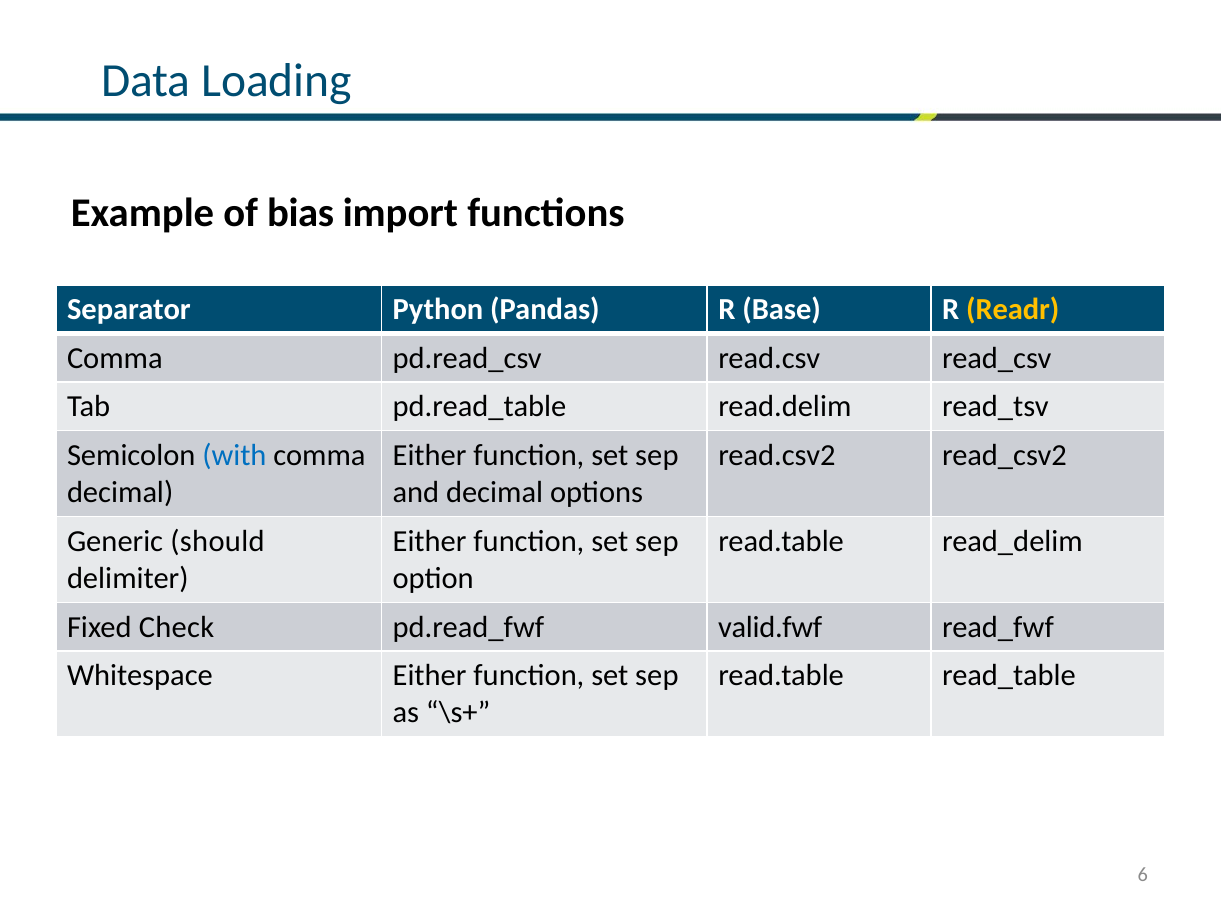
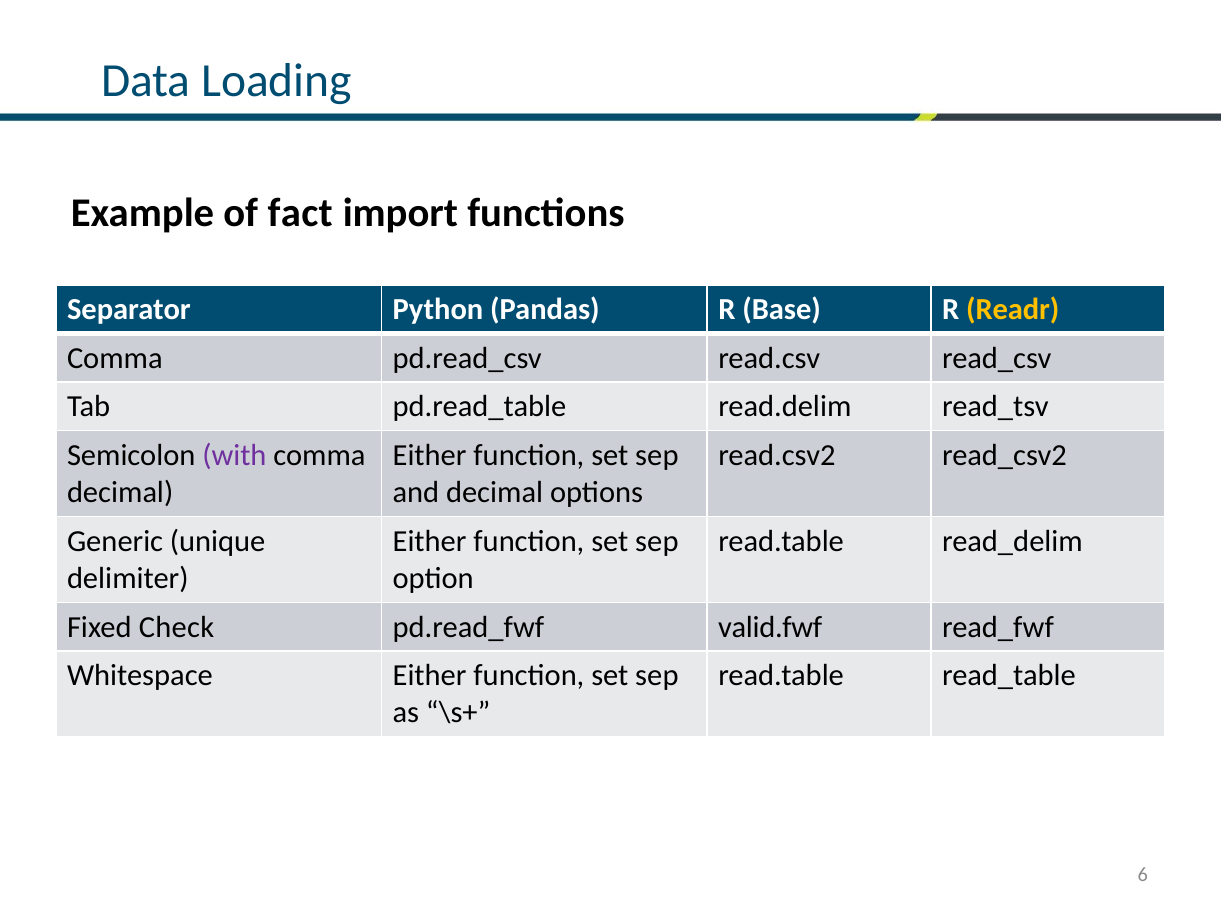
bias: bias -> fact (300, 213)
with colour: blue -> purple (234, 455)
should: should -> unique (218, 541)
